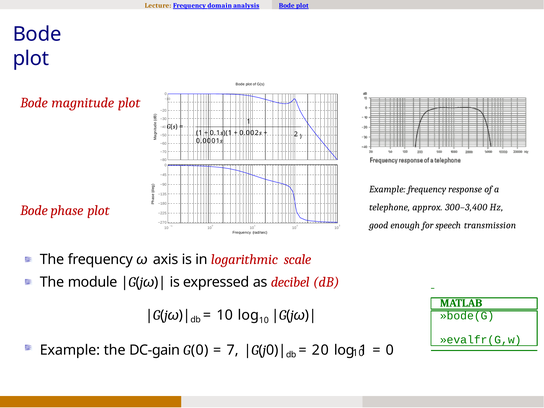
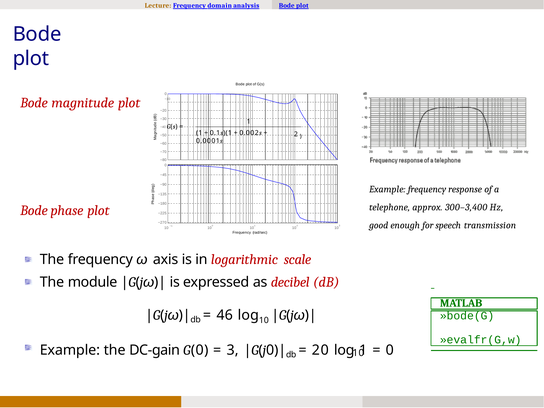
10: 10 -> 46 (225, 316)
7: 7 -> 3 (233, 351)
